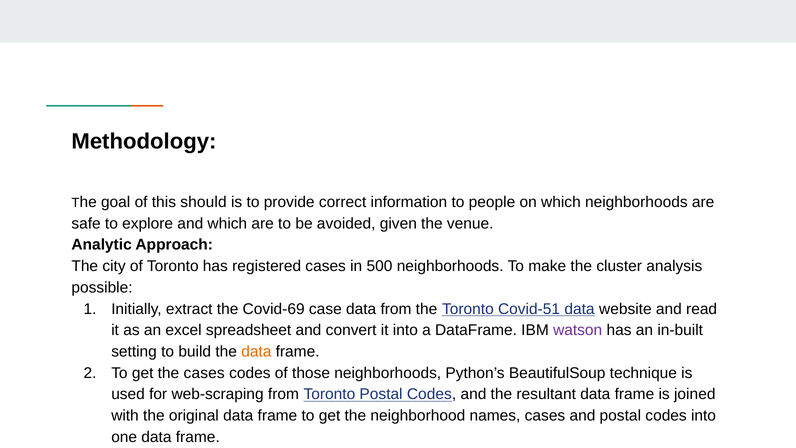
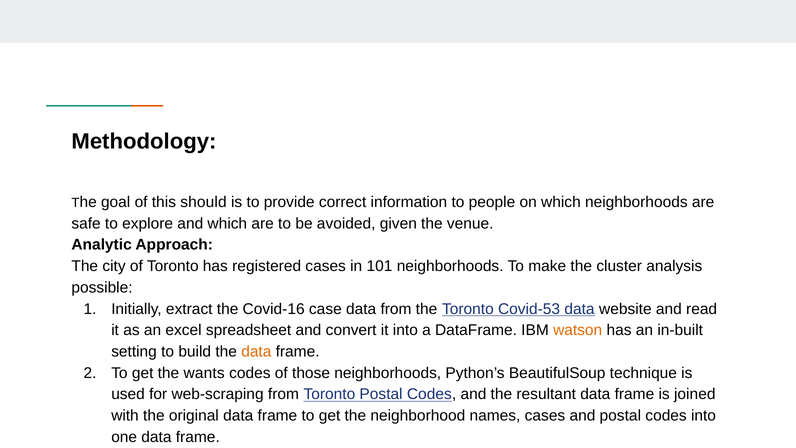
500: 500 -> 101 (379, 266)
Covid-69: Covid-69 -> Covid-16 (274, 309)
Covid-51: Covid-51 -> Covid-53 (529, 309)
watson colour: purple -> orange (578, 330)
the cases: cases -> wants (204, 373)
